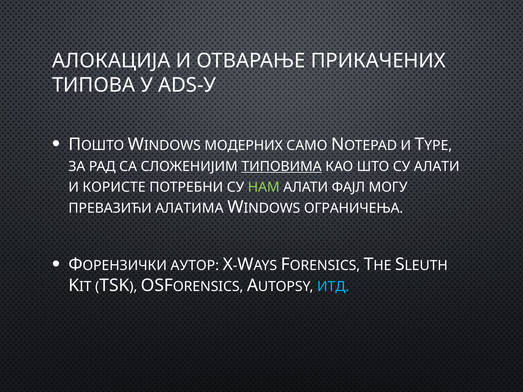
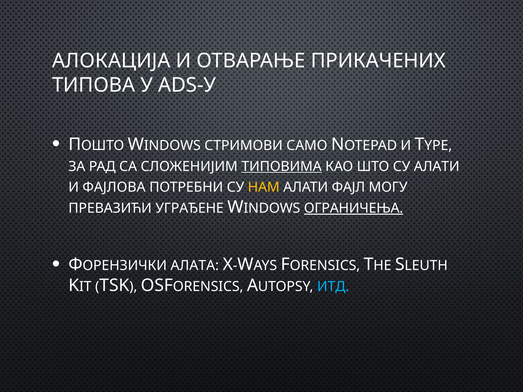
МОДЕРНИХ: МОДЕРНИХ -> СТРИМОВИ (244, 146)
КОРИСТЕ: КОРИСТЕ -> ФАЈЛОВА (114, 187)
НАМ colour: light green -> yellow (264, 187)
АЛАТИМА: АЛАТИМА -> УГРАЂЕНЕ (190, 208)
ОГРАНИЧЕЊА underline: none -> present (354, 208)
АУТОР: АУТОР -> АЛАТА (195, 266)
